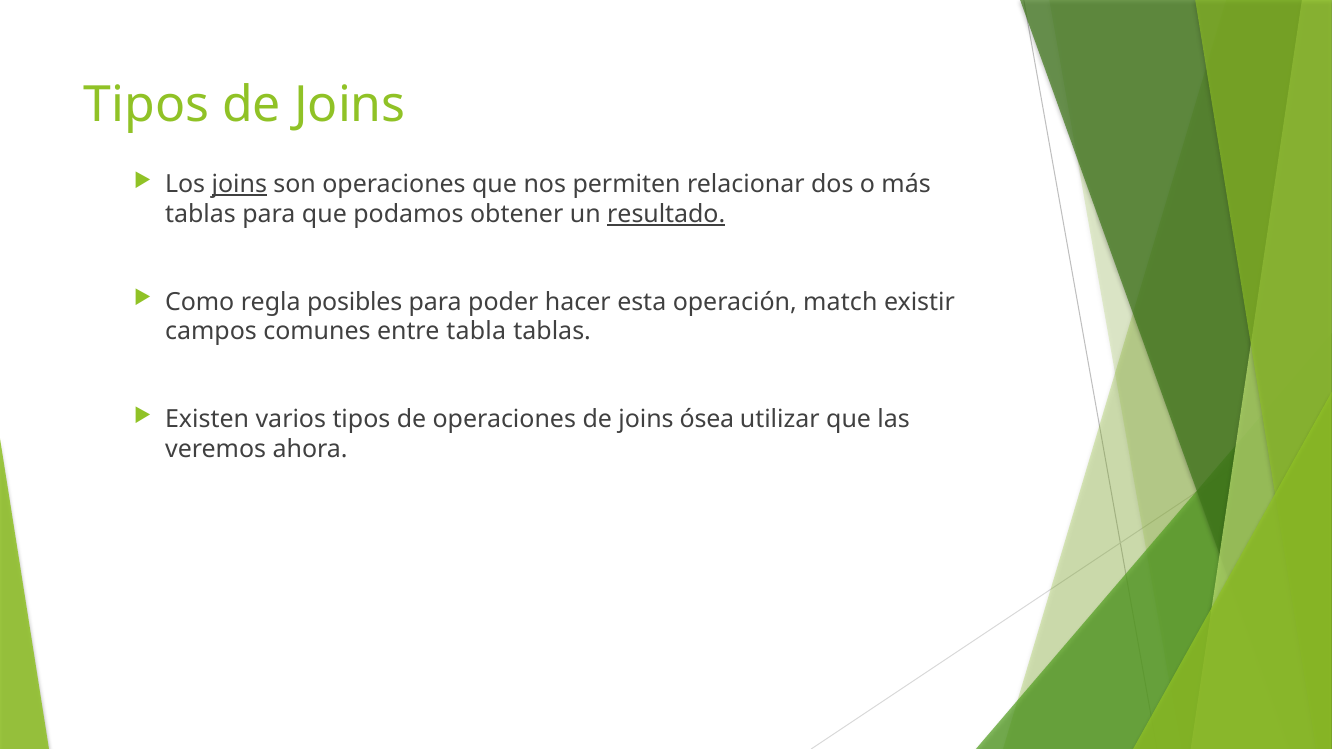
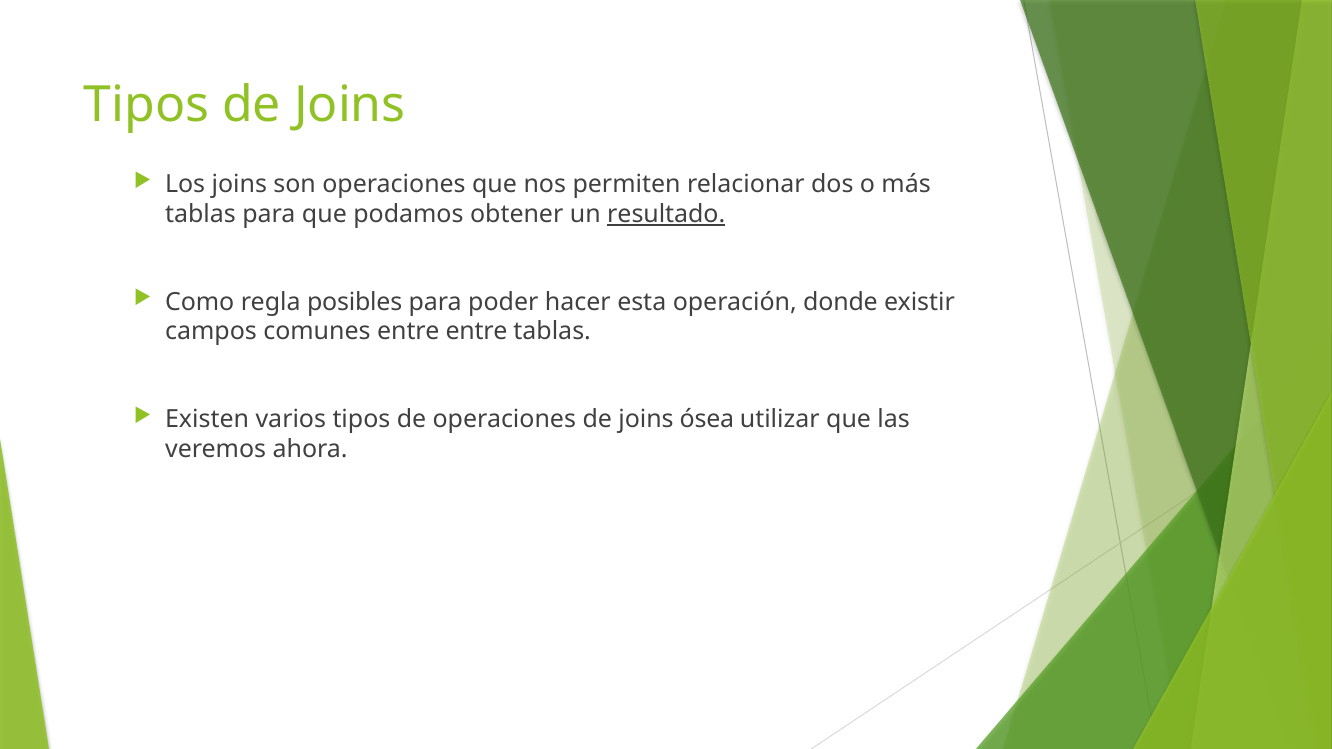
joins underline: present -> none (239, 184)
match: match -> donde (840, 302)
entre tabla: tabla -> entre (477, 332)
